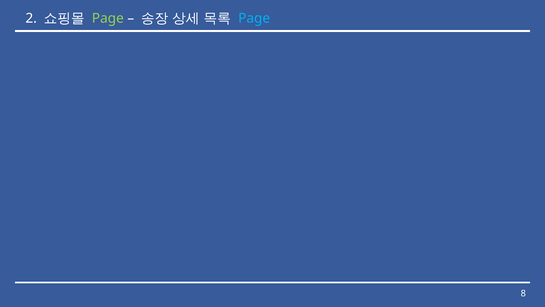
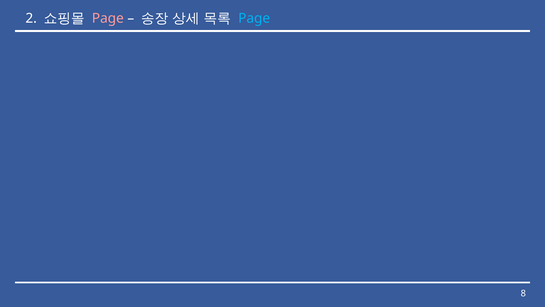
Page colour: light green -> pink (108, 18)
